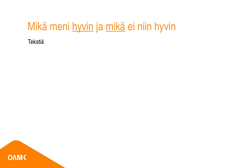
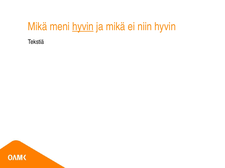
mikä underline: present -> none (116, 27)
